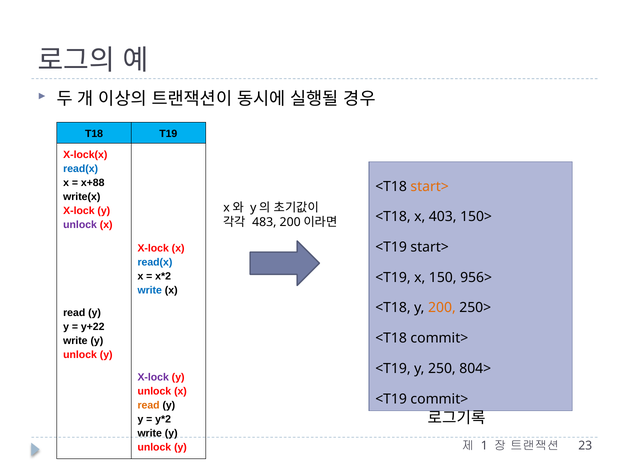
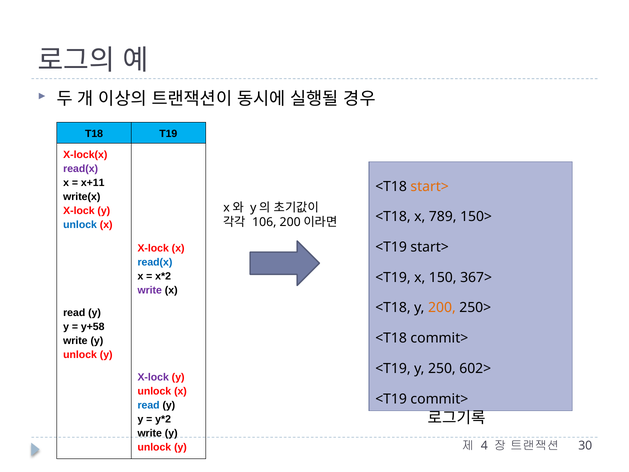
read(x colour: blue -> purple (81, 169)
x+88: x+88 -> x+11 (93, 183)
403: 403 -> 789 (443, 217)
483: 483 -> 106 (264, 222)
unlock colour: purple -> blue (80, 225)
956>: 956> -> 367> (476, 277)
write colour: blue -> purple (150, 290)
y+22: y+22 -> y+58 (93, 326)
804>: 804> -> 602> (475, 368)
read colour: orange -> blue (149, 405)
1: 1 -> 4 (484, 445)
23: 23 -> 30 (585, 445)
